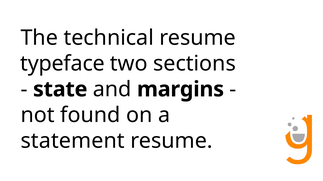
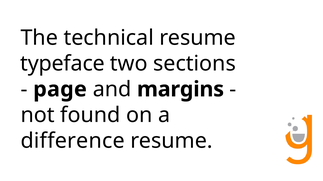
state: state -> page (60, 90)
statement: statement -> difference (73, 141)
